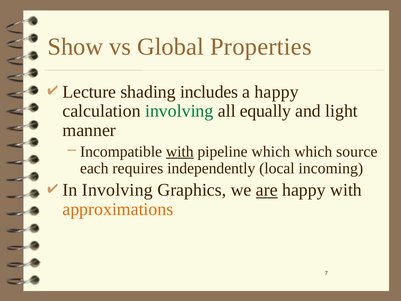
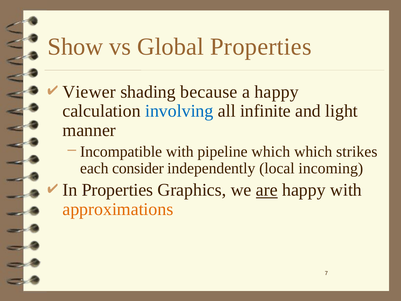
Lecture: Lecture -> Viewer (89, 92)
includes: includes -> because (209, 92)
involving colour: green -> blue (179, 111)
equally: equally -> infinite (265, 111)
with underline: present -> none (180, 151)
source: source -> strikes (357, 151)
requires: requires -> consider (138, 168)
In Involving: Involving -> Properties (117, 190)
